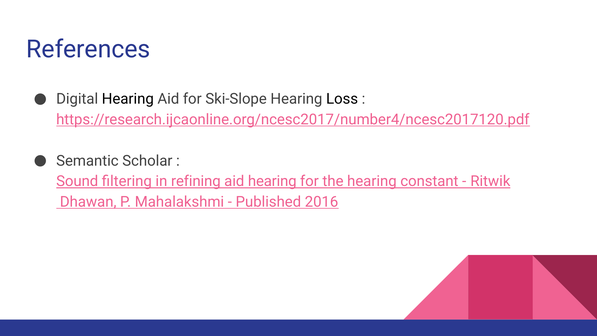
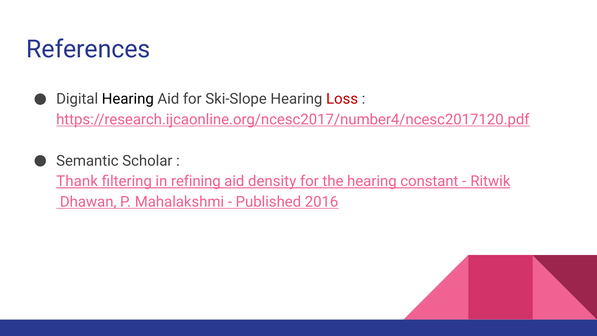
Loss colour: black -> red (342, 99)
Sound: Sound -> Thank (77, 181)
aid hearing: hearing -> density (272, 181)
